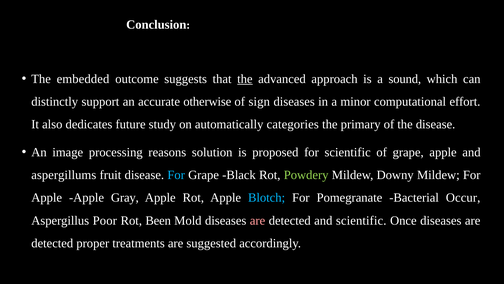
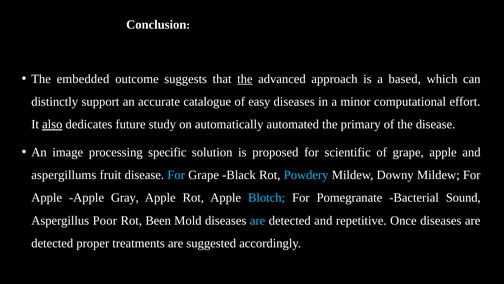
sound: sound -> based (405, 79)
otherwise: otherwise -> catalogue (207, 102)
sign: sign -> easy (259, 102)
also underline: none -> present (52, 124)
categories: categories -> automated (293, 124)
reasons: reasons -> specific (167, 152)
Powdery colour: light green -> light blue (306, 175)
Occur: Occur -> Sound (463, 197)
are colour: pink -> light blue (258, 220)
and scientific: scientific -> repetitive (361, 220)
